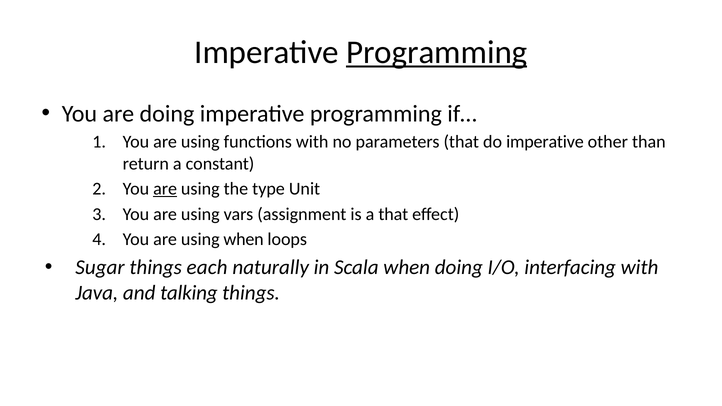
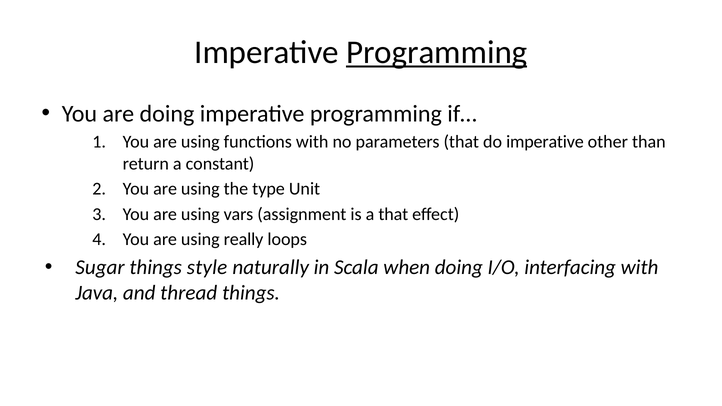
are underline: present -> none (165, 189)
using when: when -> really (244, 240)
each: each -> style (207, 267)
talking: talking -> thread (189, 293)
